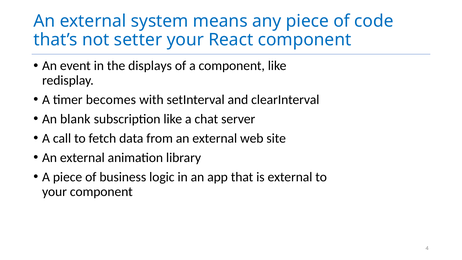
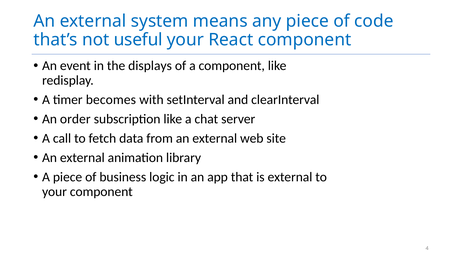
setter: setter -> useful (138, 40)
blank: blank -> order (75, 119)
